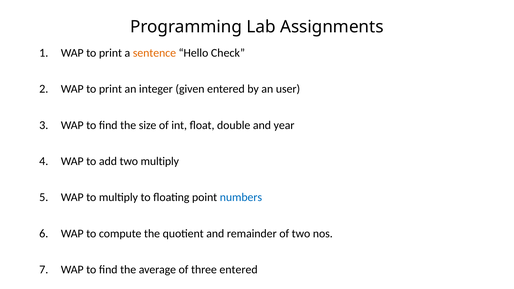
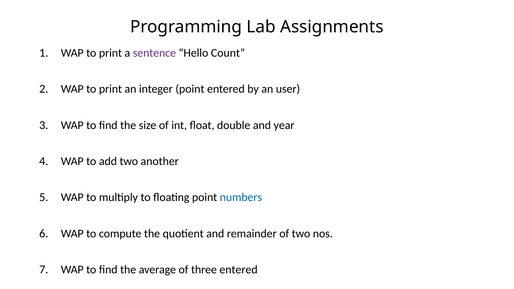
sentence colour: orange -> purple (154, 53)
Check: Check -> Count (228, 53)
integer given: given -> point (190, 89)
two multiply: multiply -> another (160, 161)
